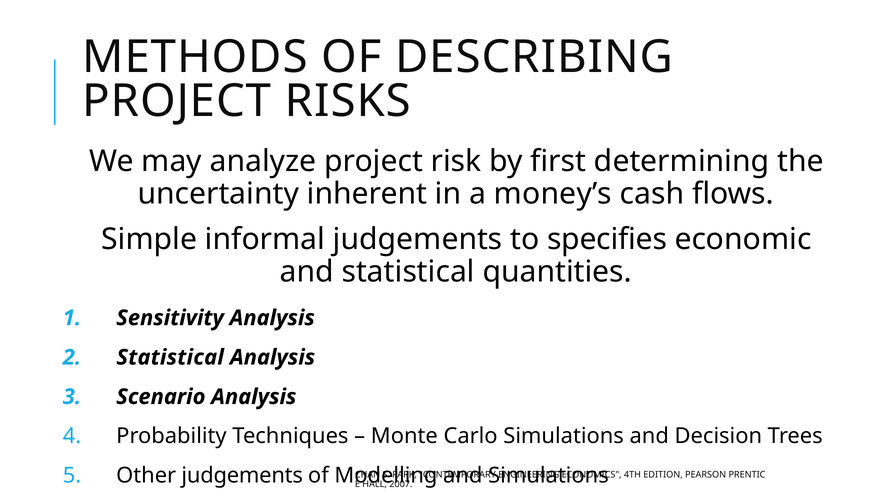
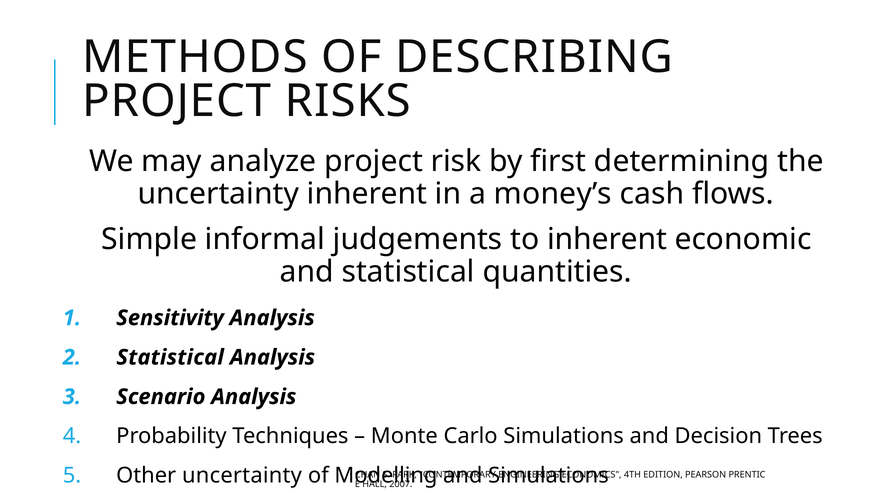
to specifies: specifies -> inherent (607, 239)
Other judgements: judgements -> uncertainty (242, 476)
